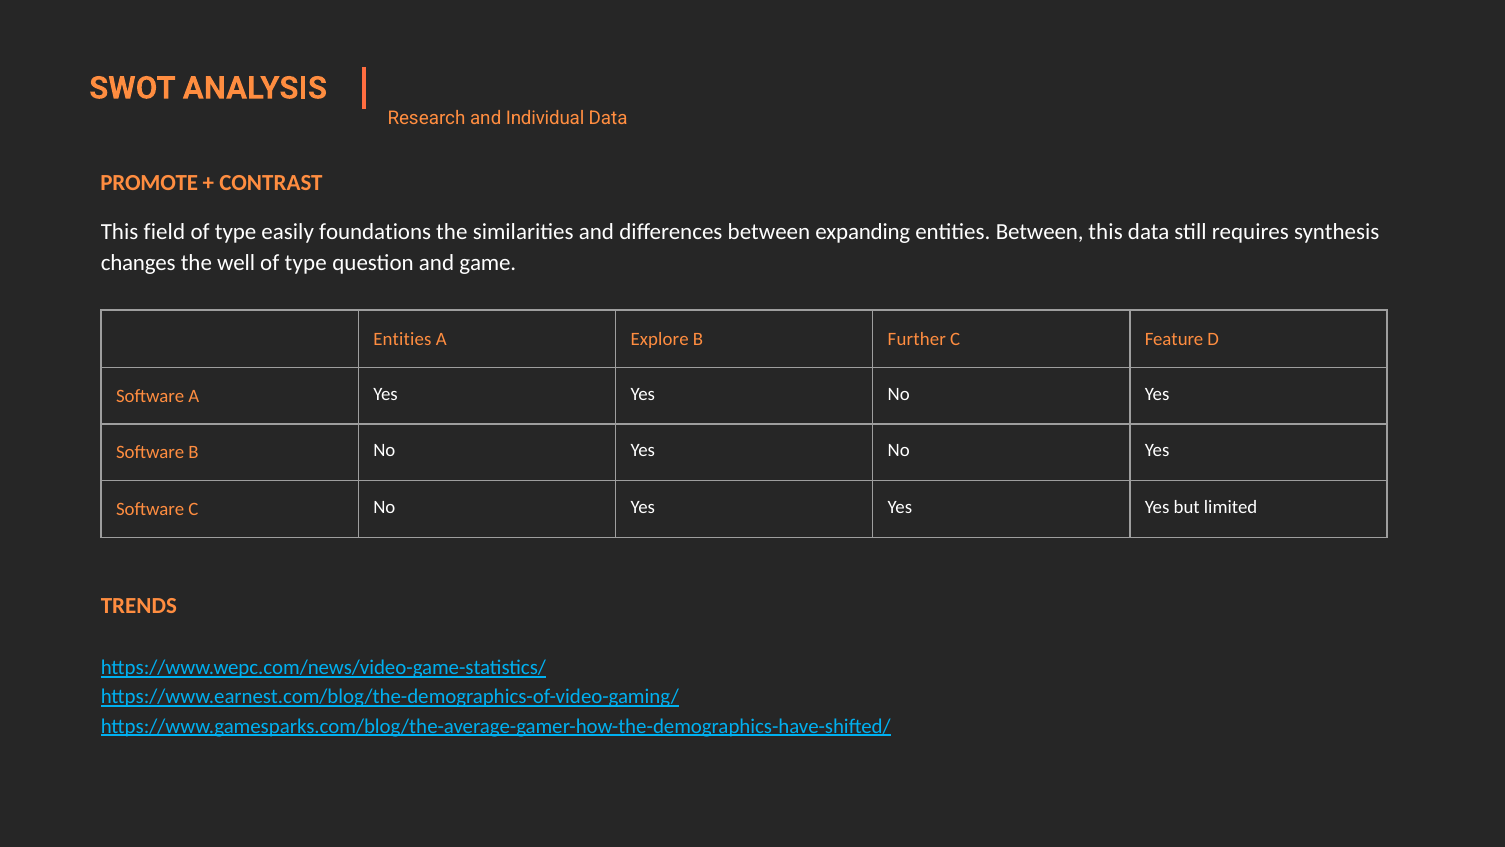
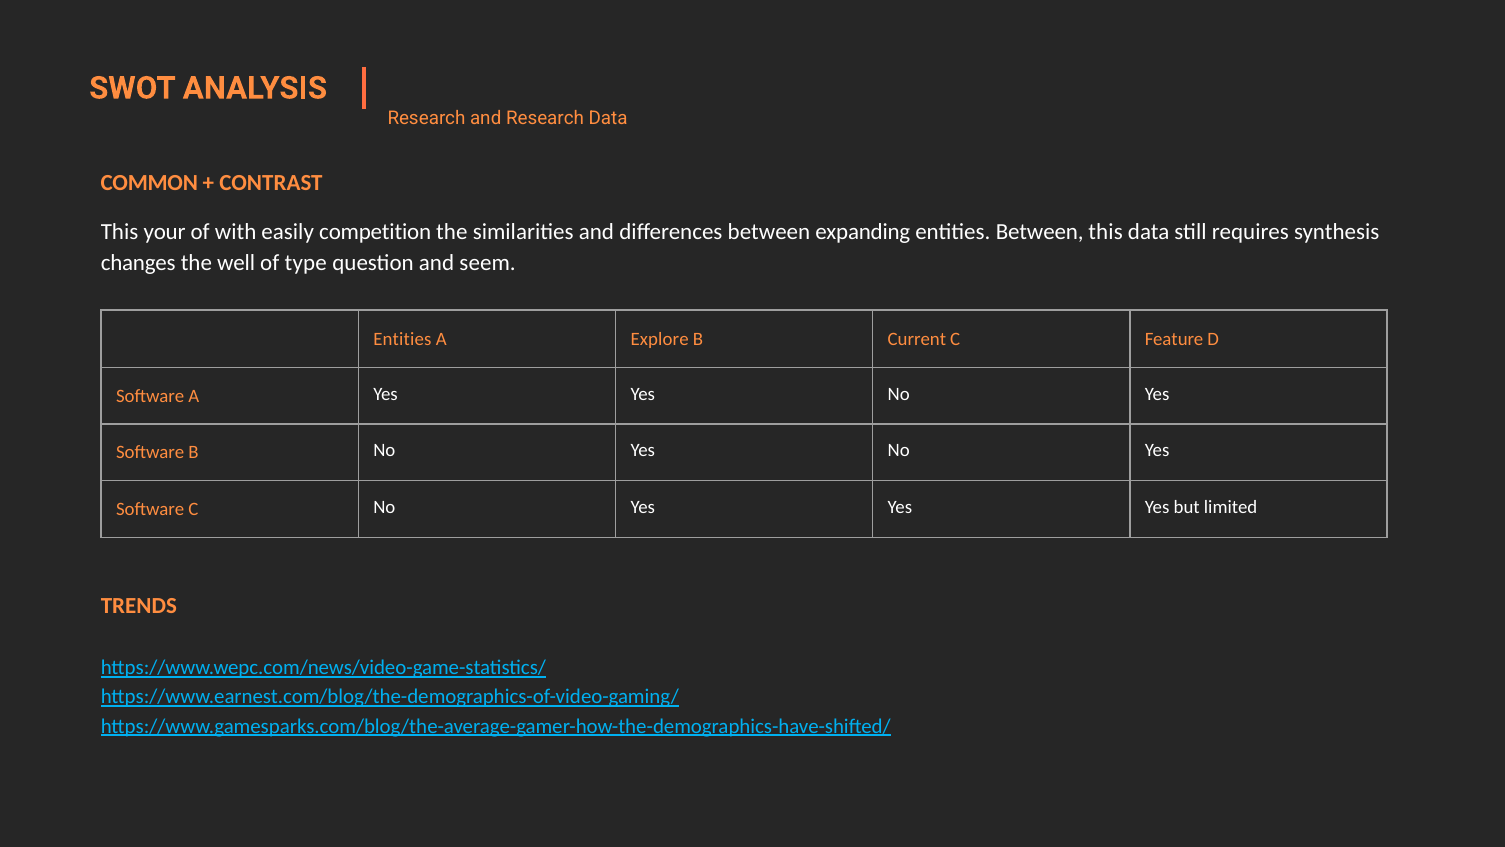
and Individual: Individual -> Research (545, 118)
PROMOTE: PROMOTE -> COMMON (149, 182)
field: field -> your (165, 231)
type: type -> with (236, 231)
foundations: foundations -> competition (375, 231)
game: game -> seem (488, 263)
Further: Further -> Current (917, 339)
